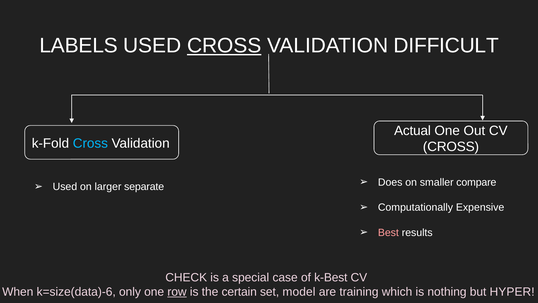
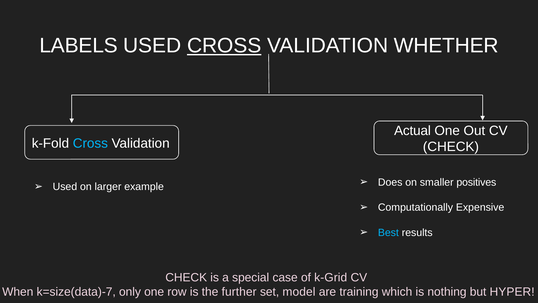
DIFFICULT: DIFFICULT -> WHETHER (446, 46)
CROSS: CROSS -> CHECK (451, 147)
separate: separate -> example (144, 187)
compare: compare -> positives (476, 182)
Best colour: pink -> light blue (388, 232)
k-Best: k-Best -> k-Grid (331, 277)
k=size(data)-6: k=size(data)-6 -> k=size(data)-7 (76, 292)
row underline: present -> none (177, 292)
certain: certain -> further (239, 292)
